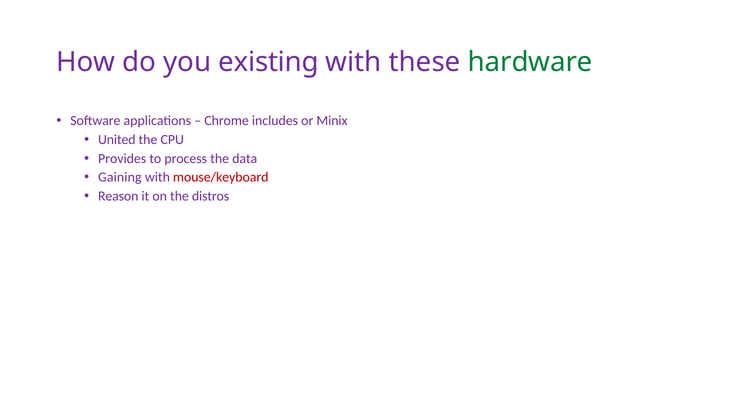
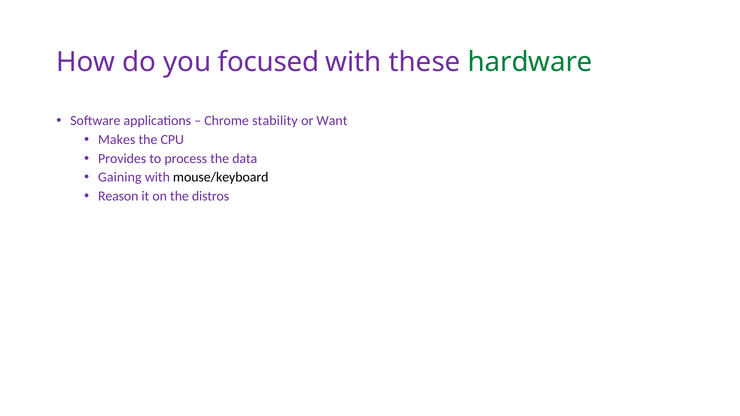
existing: existing -> focused (269, 62)
includes: includes -> stability (275, 121)
Minix: Minix -> Want (332, 121)
United: United -> Makes (117, 140)
mouse/keyboard colour: red -> black (221, 177)
